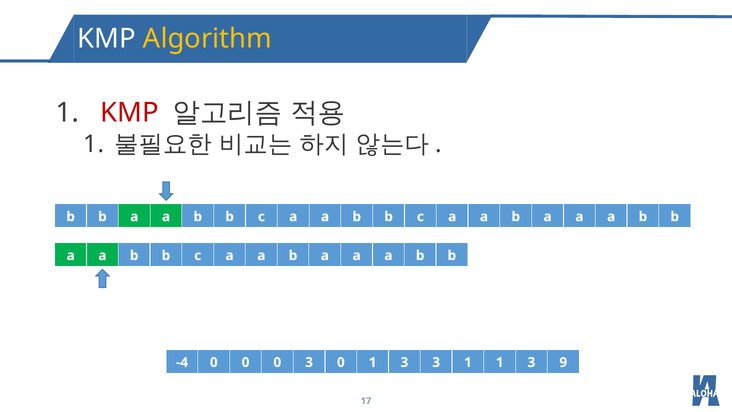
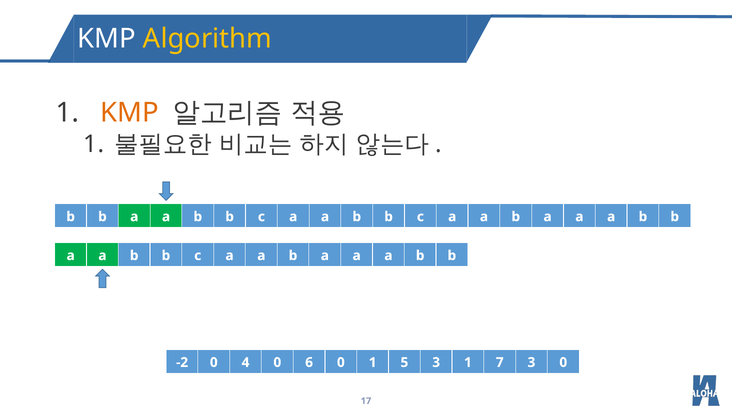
KMP colour: red -> orange (130, 112)
-4: -4 -> -2 (182, 362)
0: 0 -> 4 (246, 362)
0 3: 3 -> 6 (309, 362)
0 1 3: 3 -> 5 (404, 362)
1 1: 1 -> 7 (500, 362)
3 9: 9 -> 0 (563, 362)
